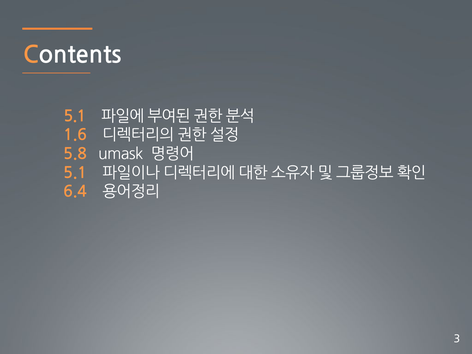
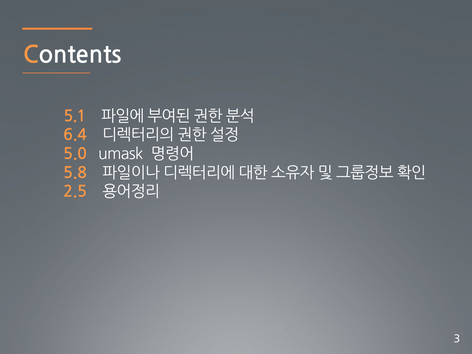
1.6: 1.6 -> 6.4 (75, 135)
5.8: 5.8 -> 5.0 (75, 154)
5.1: 5.1 -> 5.8 (75, 173)
6.4: 6.4 -> 2.5 (75, 192)
